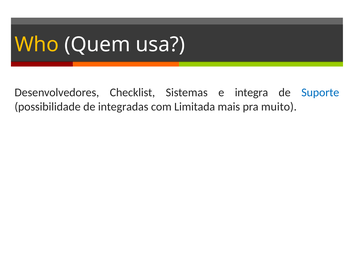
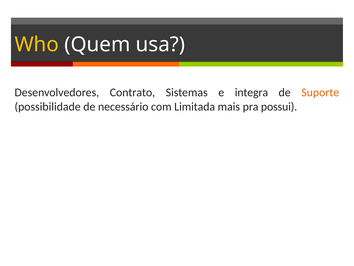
Checklist: Checklist -> Contrato (132, 92)
Suporte colour: blue -> orange (320, 92)
integradas: integradas -> necessário (123, 106)
muito: muito -> possui (279, 106)
